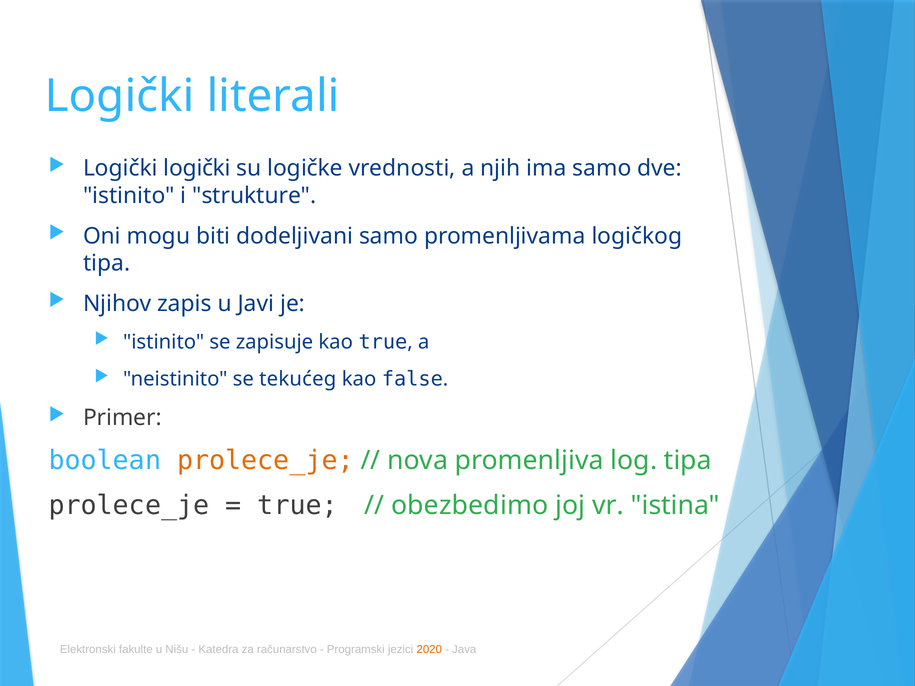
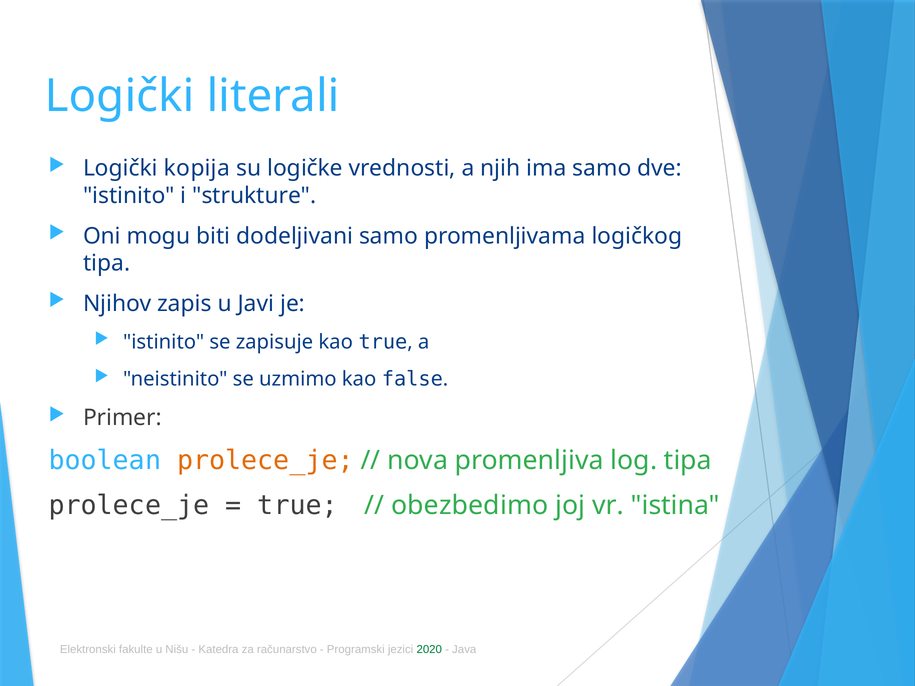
Logički logički: logički -> kopija (197, 168)
tekućeg: tekućeg -> uzmimo (298, 379)
2020 colour: orange -> green (429, 650)
